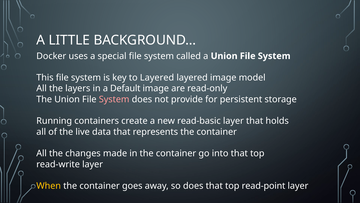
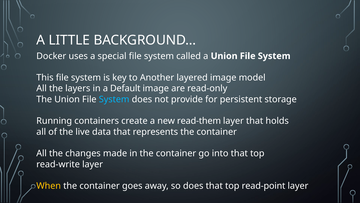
to Layered: Layered -> Another (157, 77)
System colour: pink -> light blue (114, 99)
read-basic: read-basic -> read-them (199, 121)
